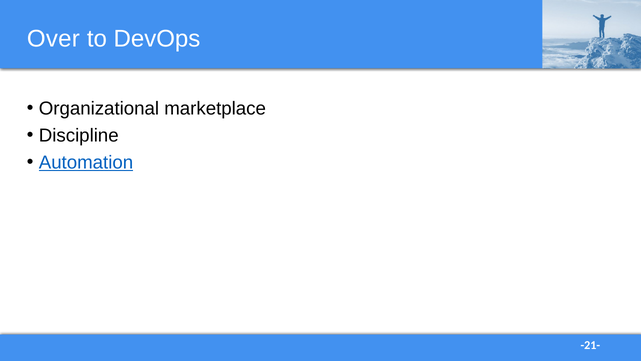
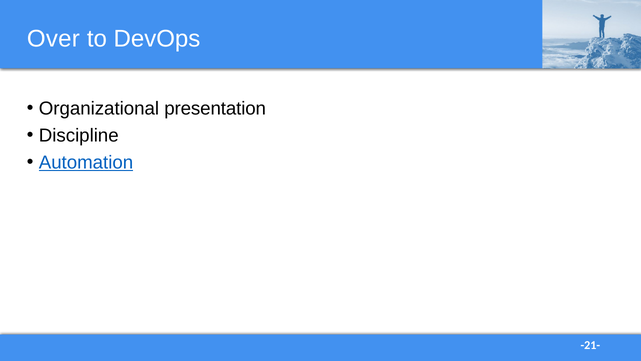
marketplace: marketplace -> presentation (215, 108)
